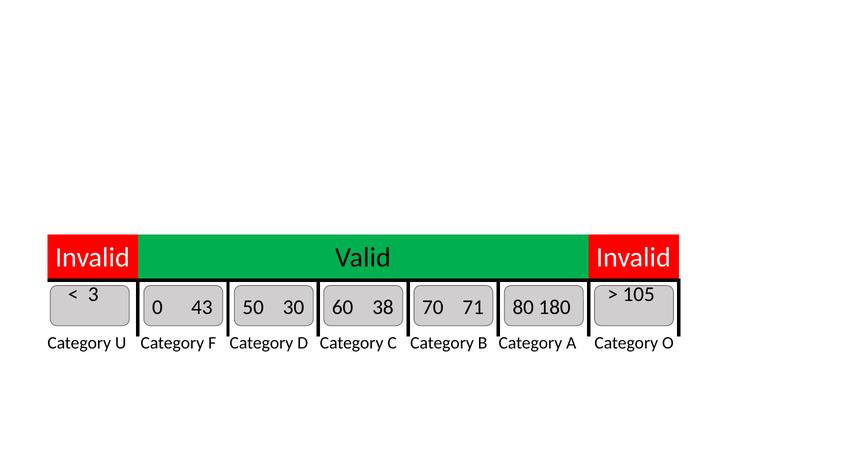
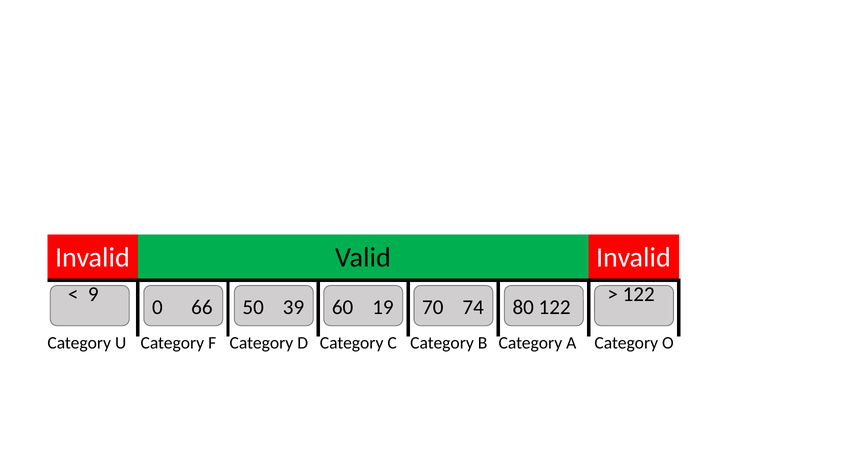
3: 3 -> 9 (93, 295)
105: 105 -> 122 (639, 295)
43: 43 -> 66 (202, 307)
30: 30 -> 39 (294, 307)
38: 38 -> 19 (383, 307)
71: 71 -> 74 (473, 307)
80 180: 180 -> 122 (555, 307)
